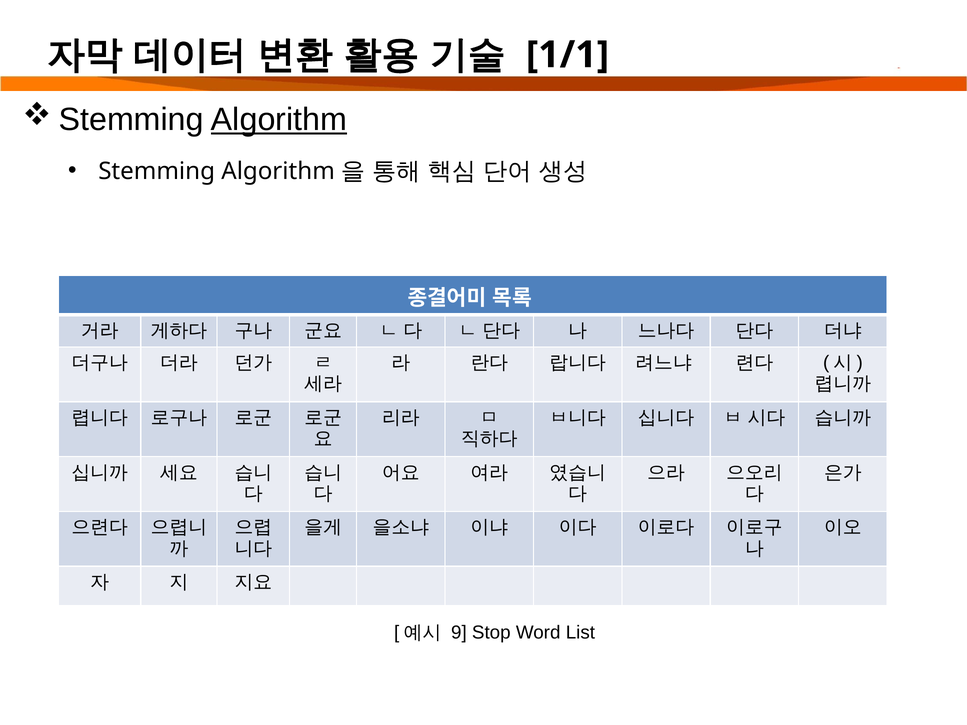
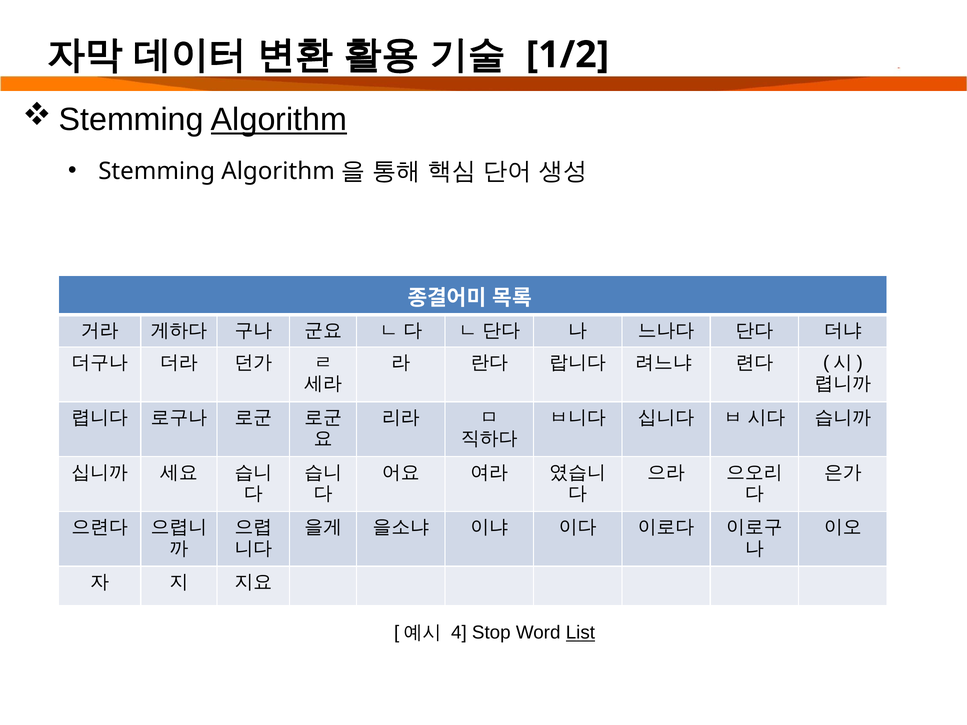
1/1: 1/1 -> 1/2 (567, 55)
9: 9 -> 4 (459, 633)
List underline: none -> present (580, 633)
